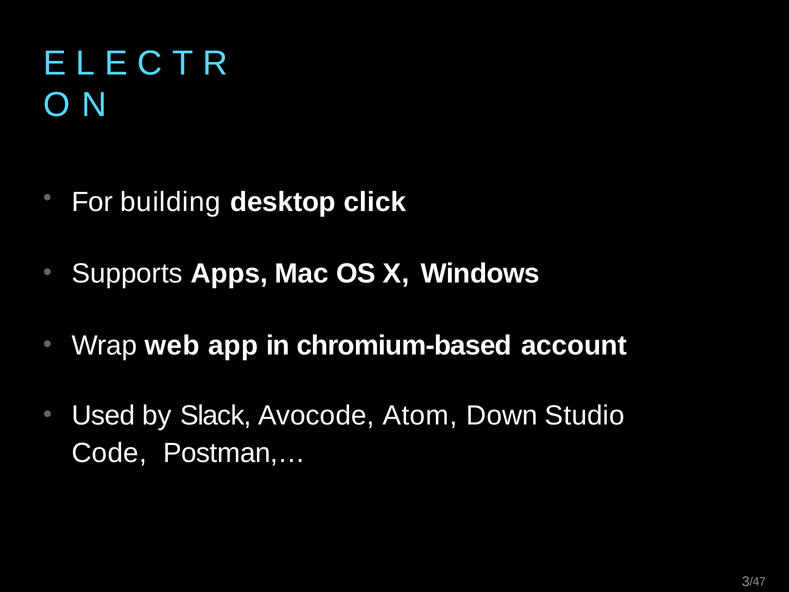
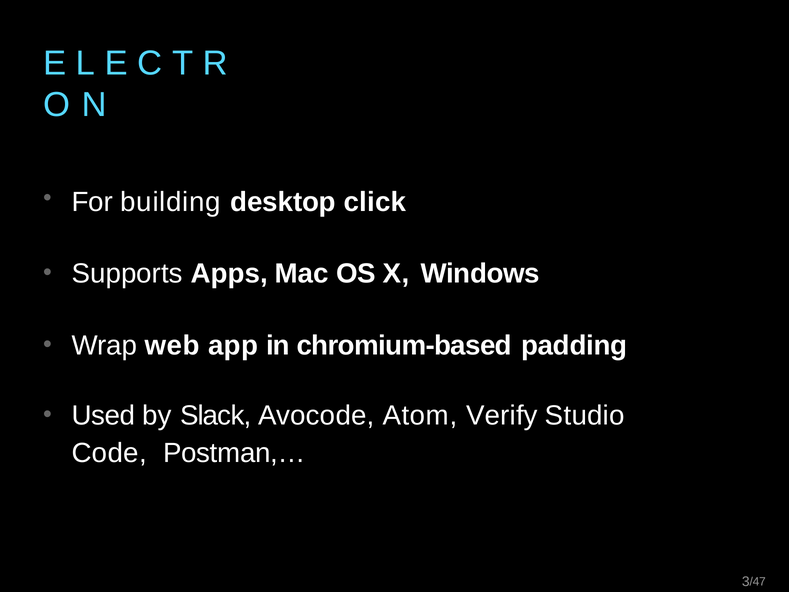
account: account -> padding (574, 345)
Down: Down -> Verify (502, 415)
